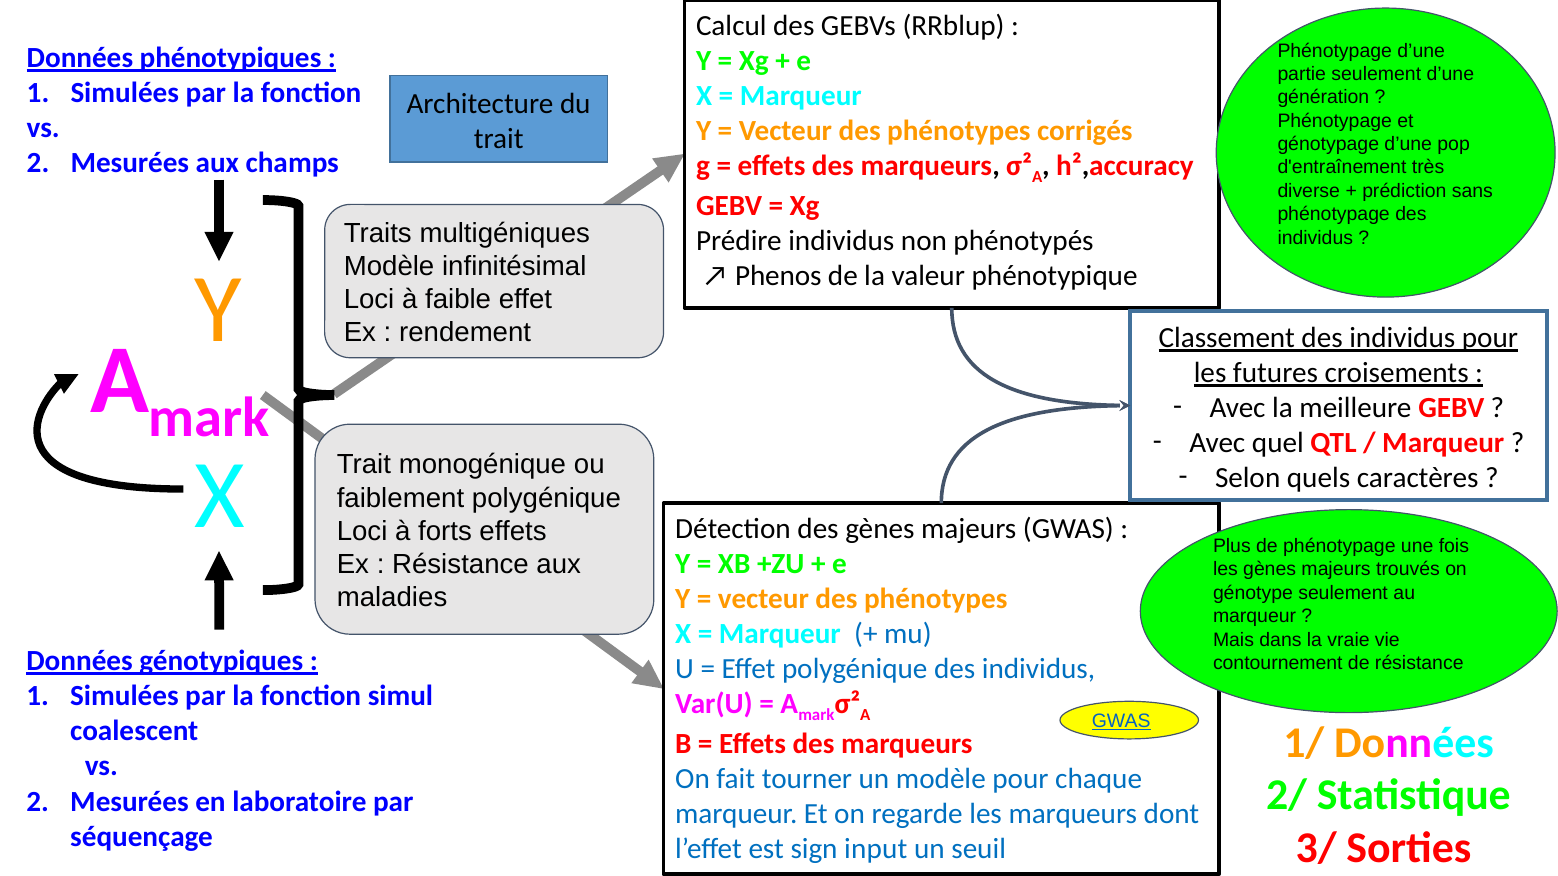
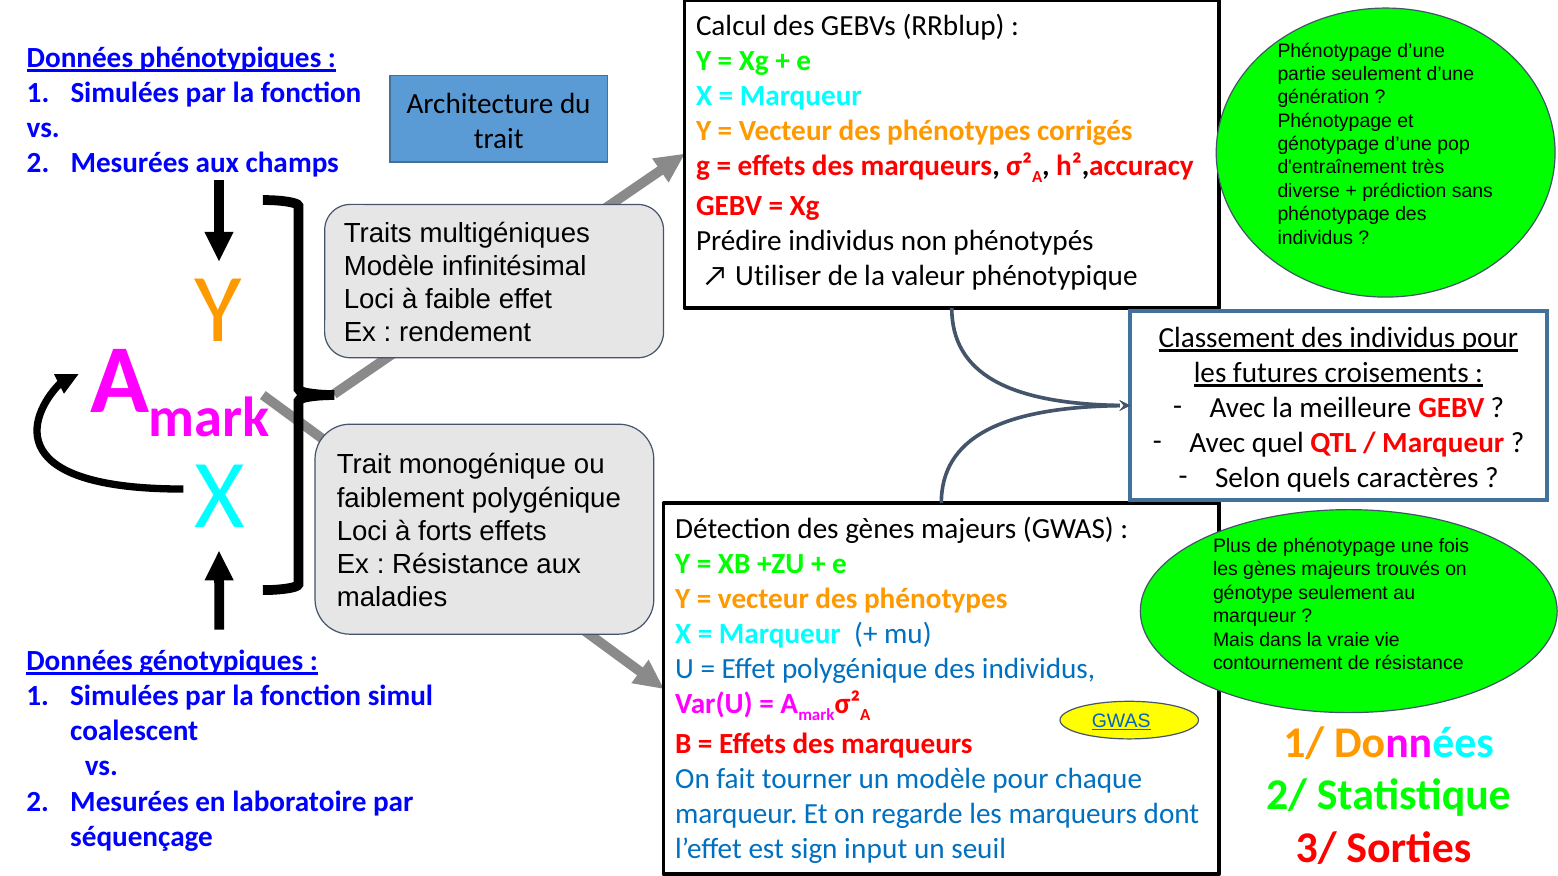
Phenos: Phenos -> Utiliser (778, 276)
